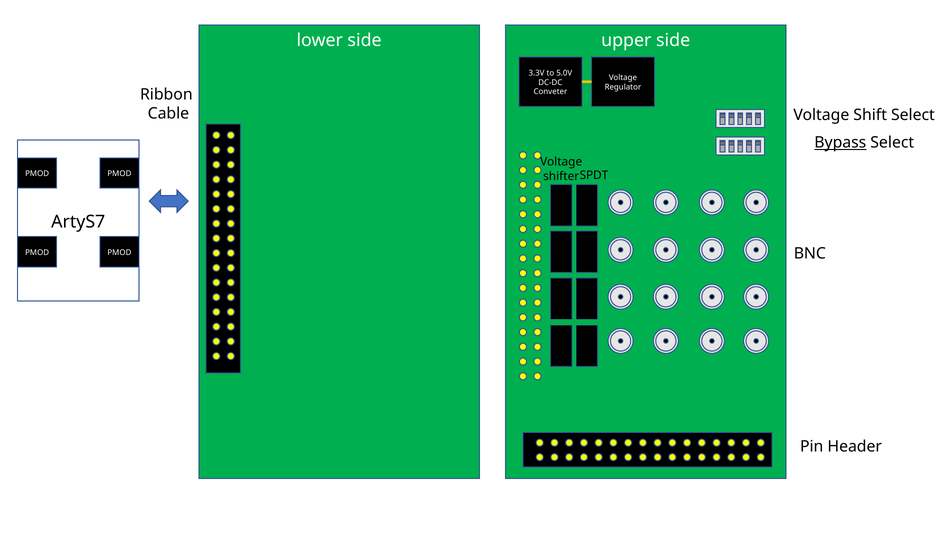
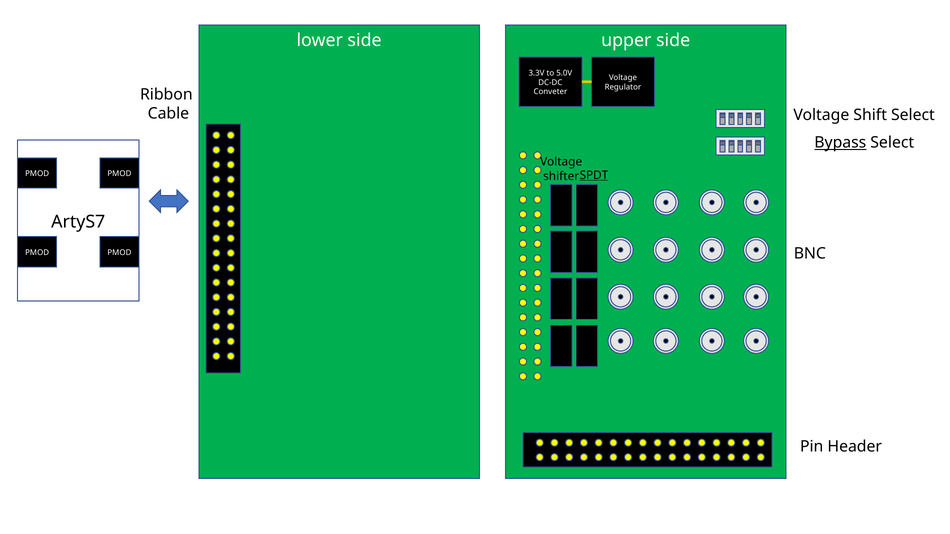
SPDT underline: none -> present (594, 175)
